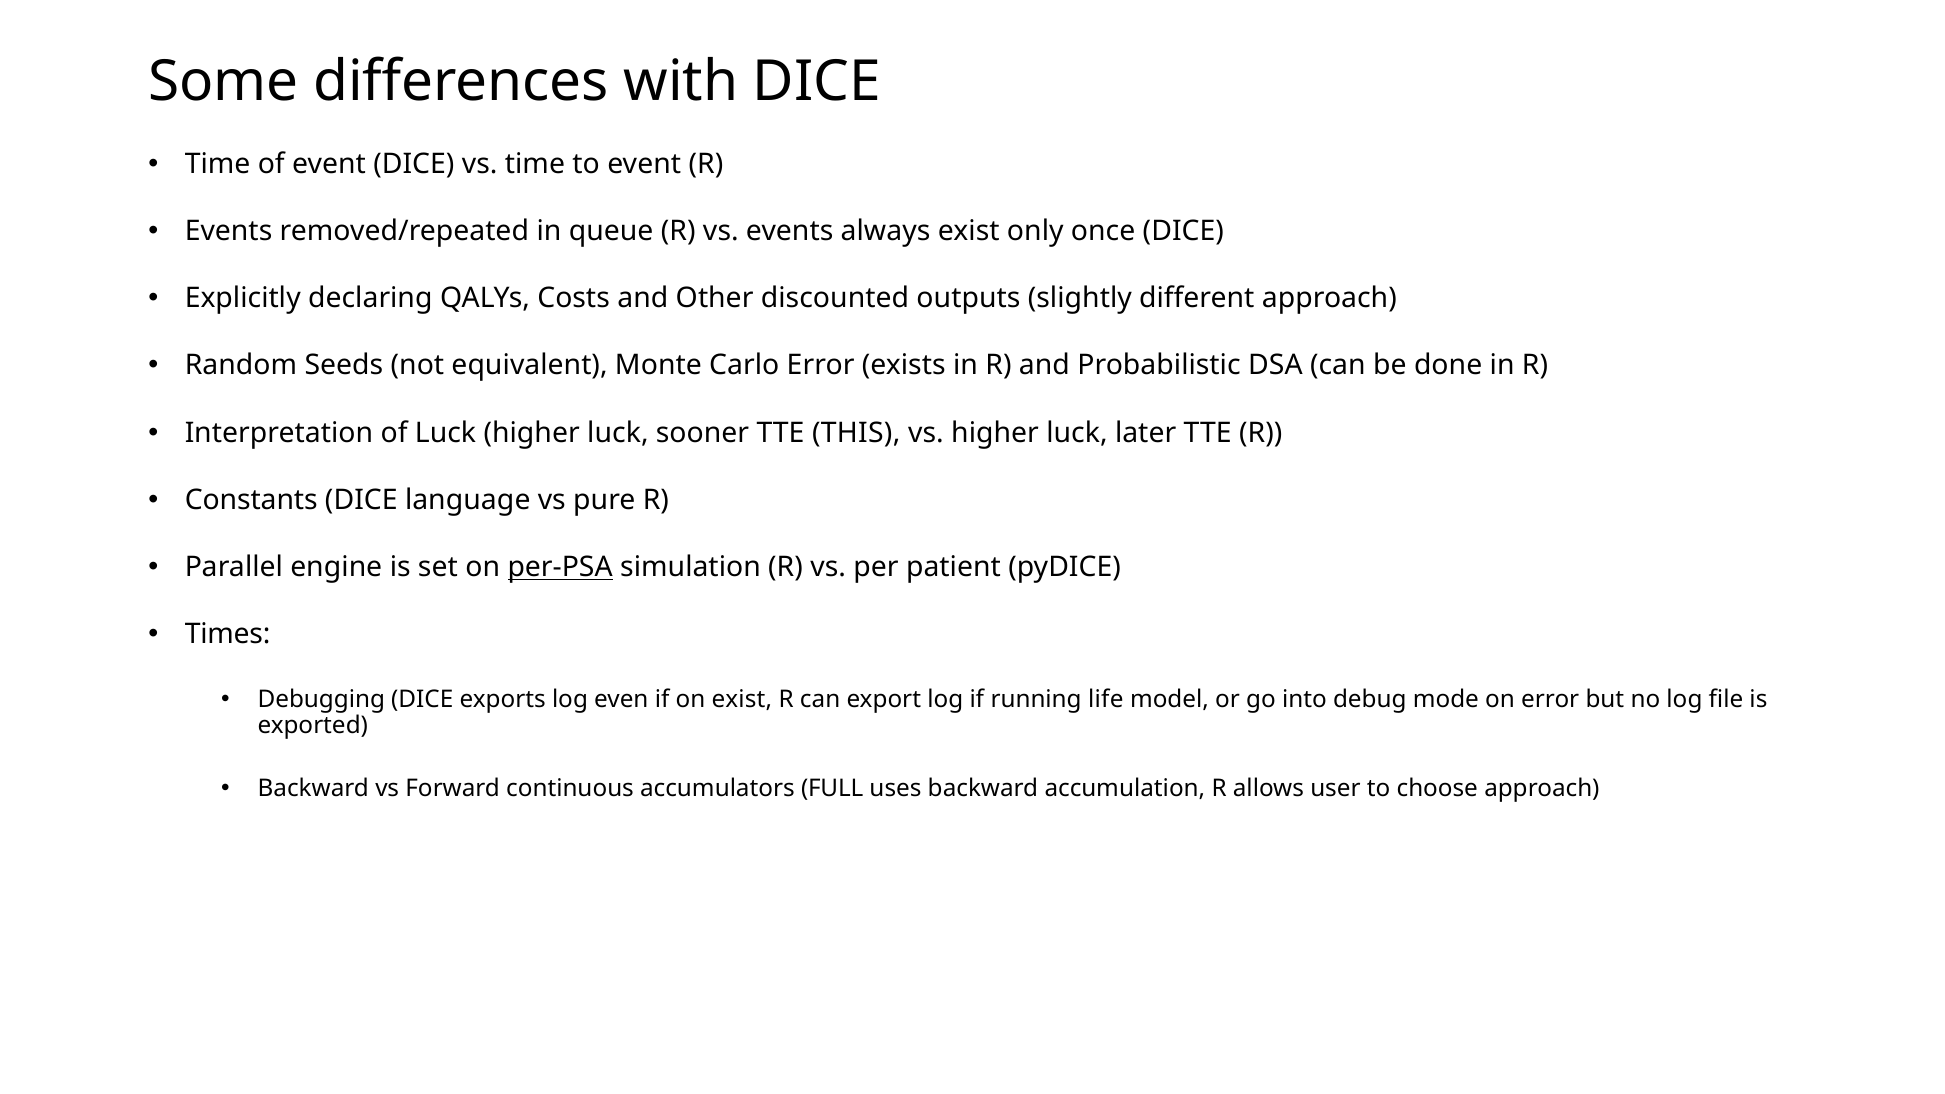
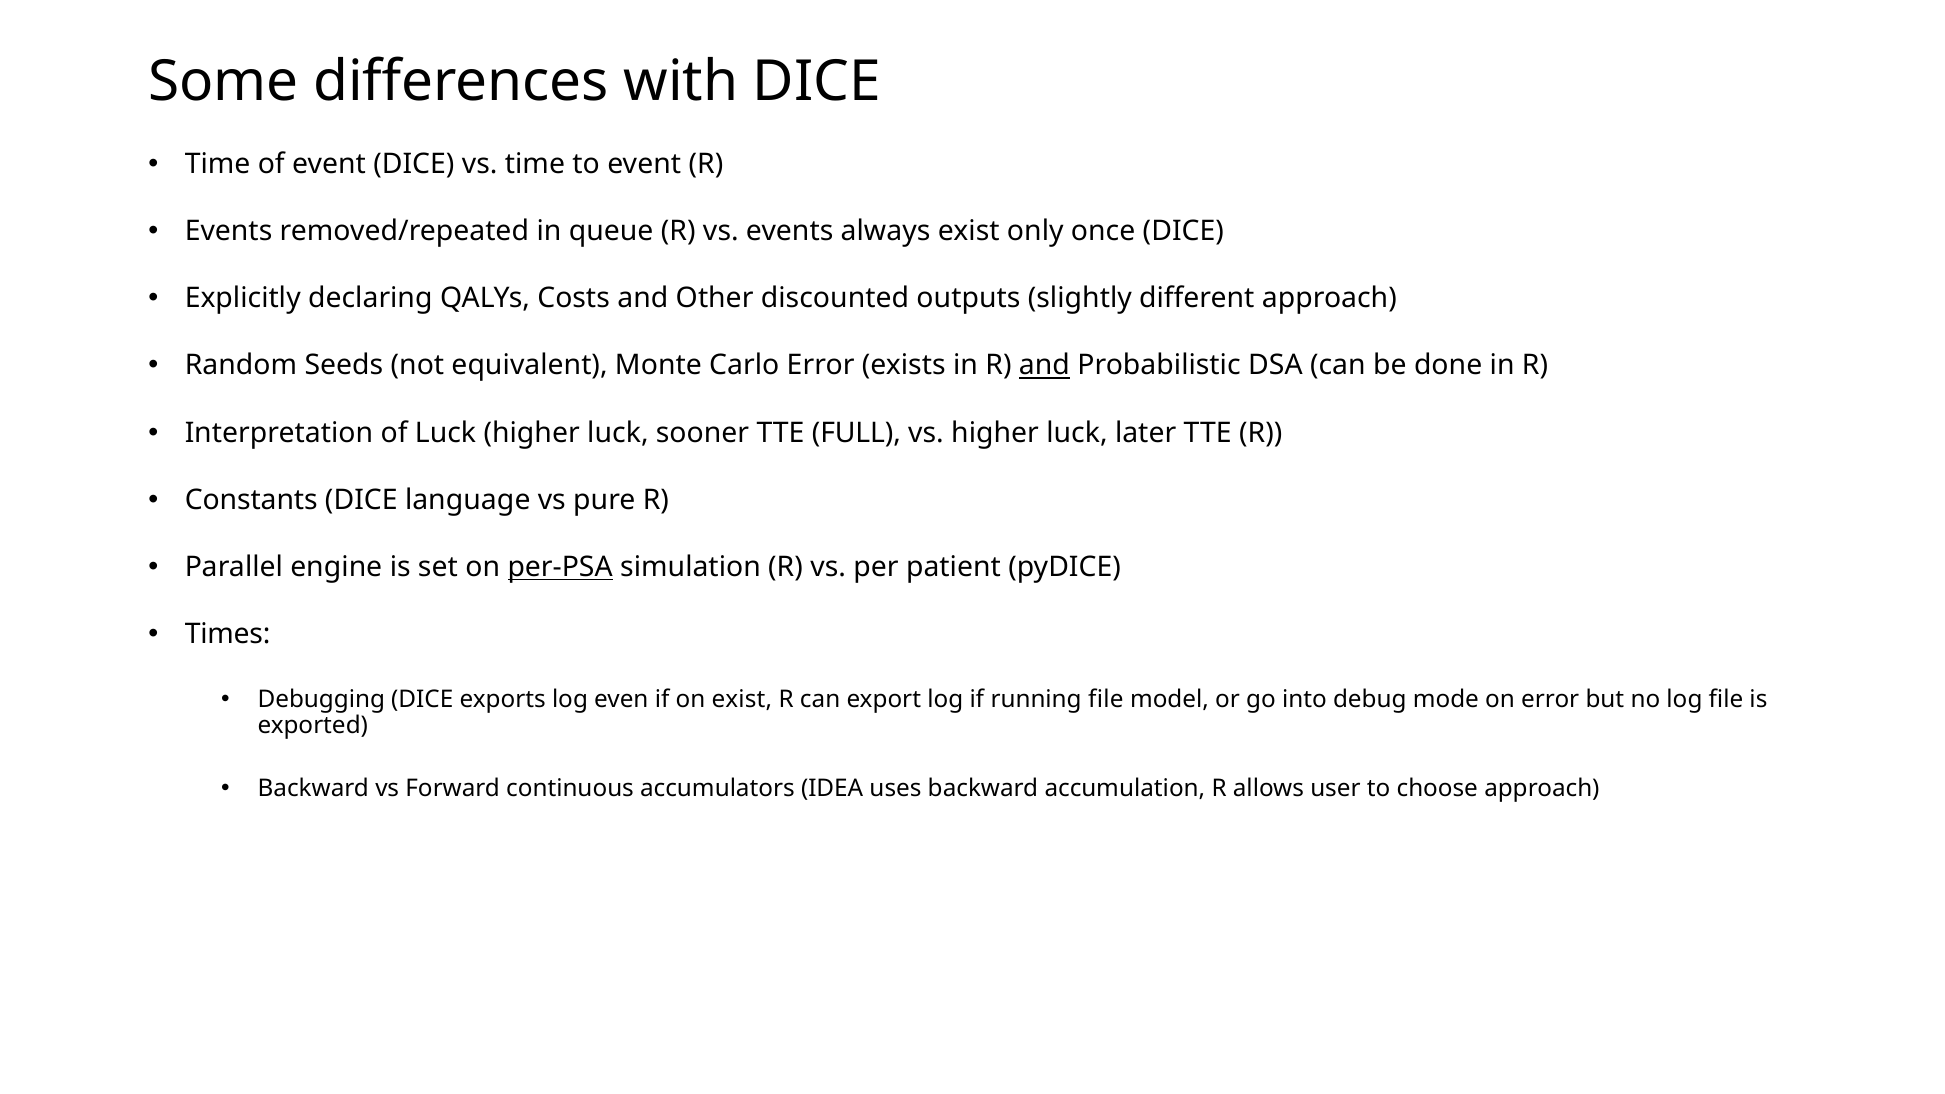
and underline: none -> present (1044, 366)
THIS: THIS -> FULL (856, 433)
running life: life -> file (1106, 699)
FULL: FULL -> IDEA (832, 788)
